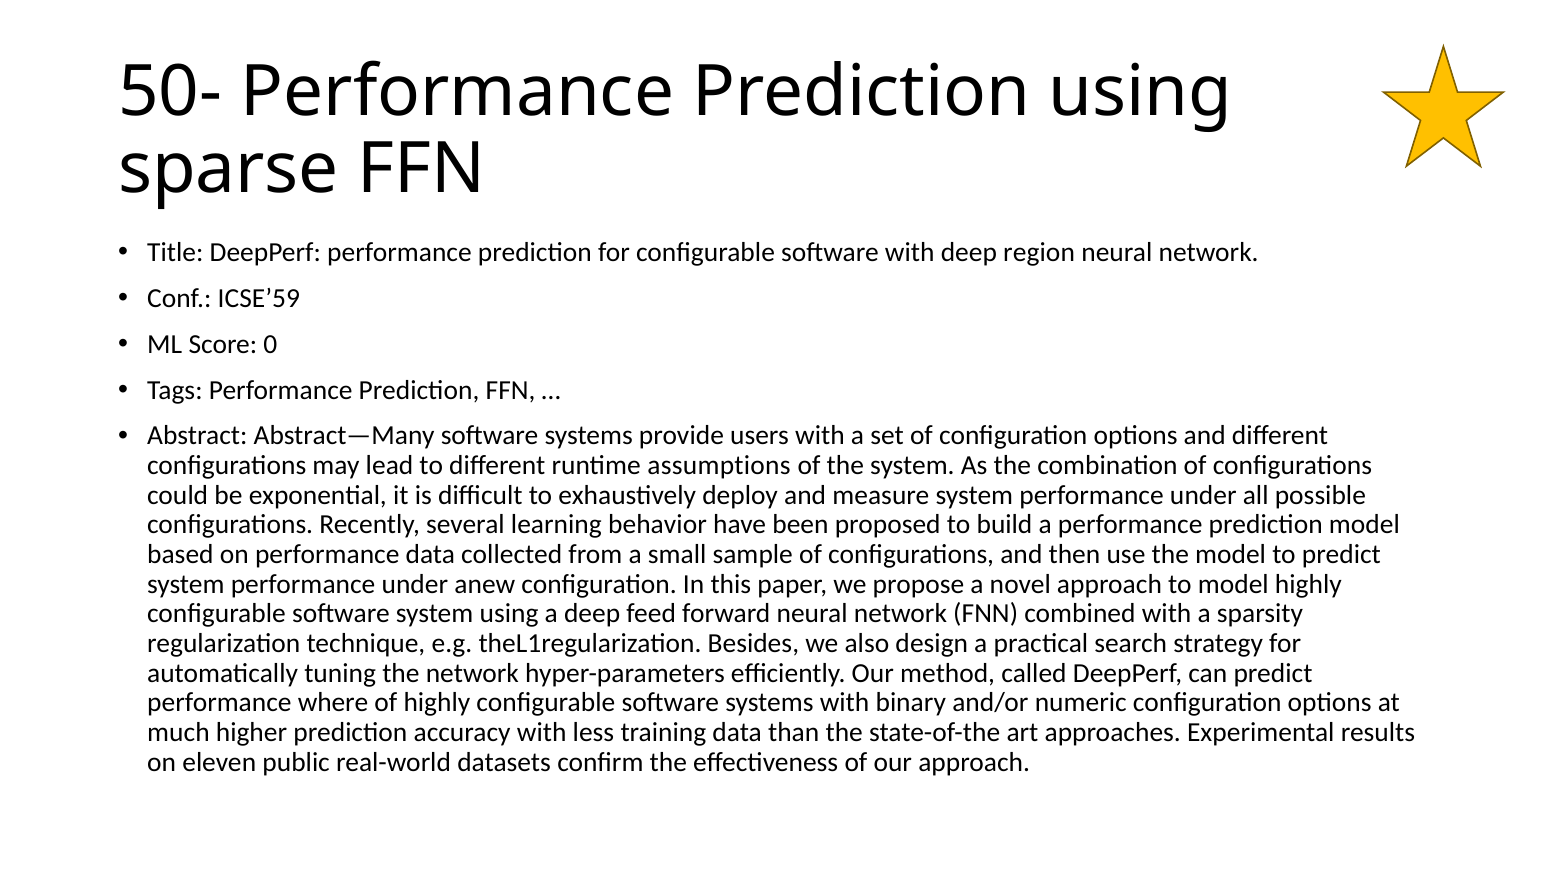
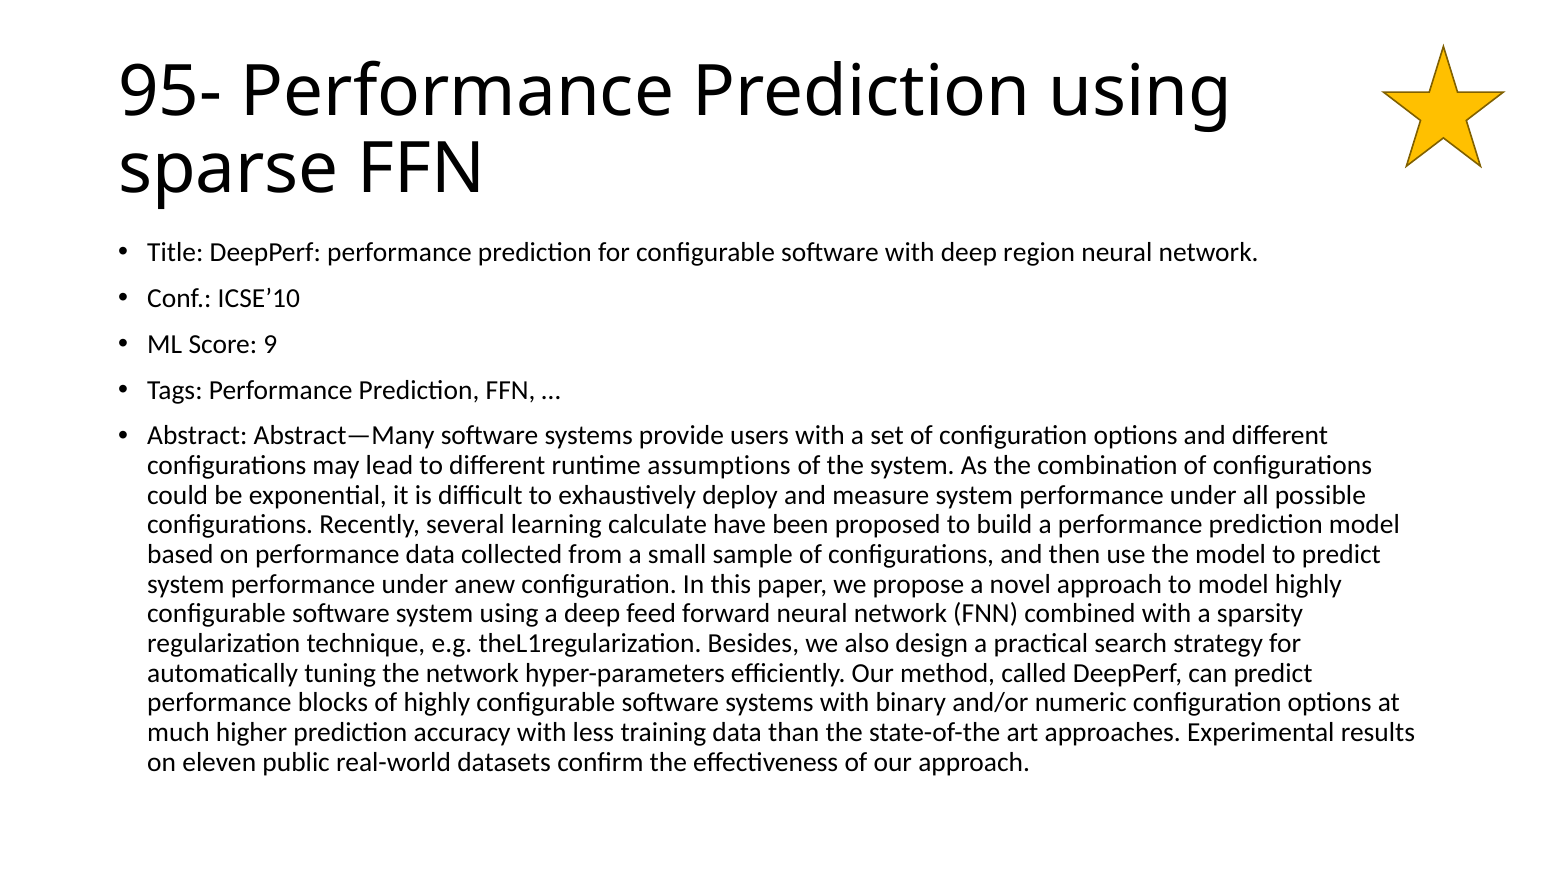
50-: 50- -> 95- (170, 92)
ICSE’59: ICSE’59 -> ICSE’10 (259, 298)
0: 0 -> 9 (270, 344)
behavior: behavior -> calculate (658, 525)
where: where -> blocks (333, 703)
